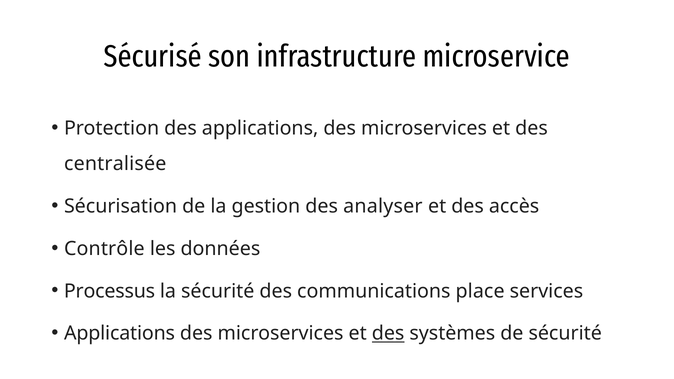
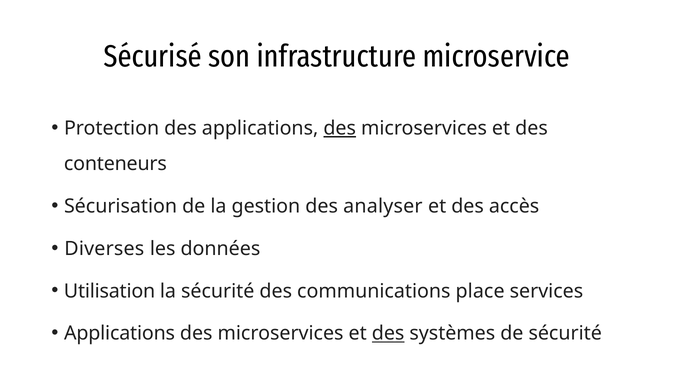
des underline: none -> present (340, 128)
centralisée: centralisée -> conteneurs (115, 164)
Contrôle: Contrôle -> Diverses (104, 249)
Processus: Processus -> Utilisation (110, 291)
